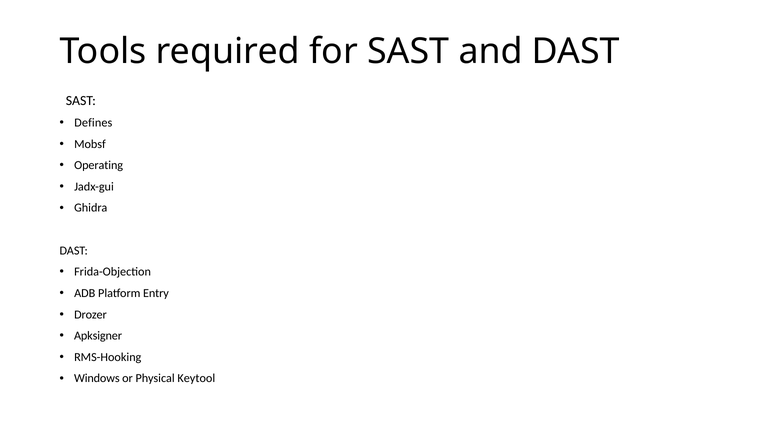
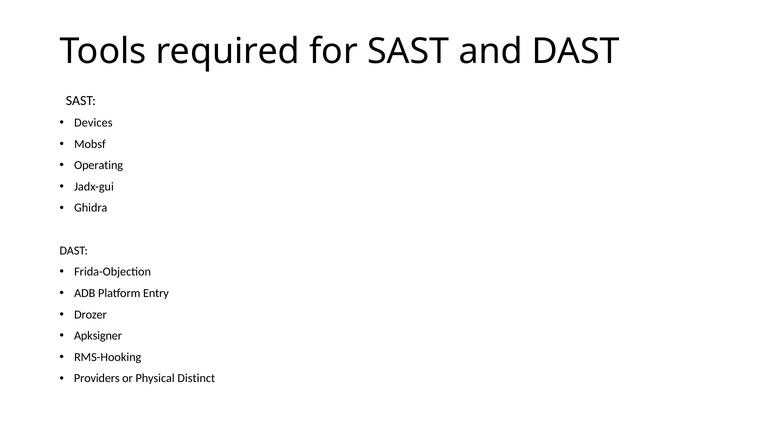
Defines: Defines -> Devices (93, 123)
Windows: Windows -> Providers (97, 379)
Keytool: Keytool -> Distinct (196, 379)
